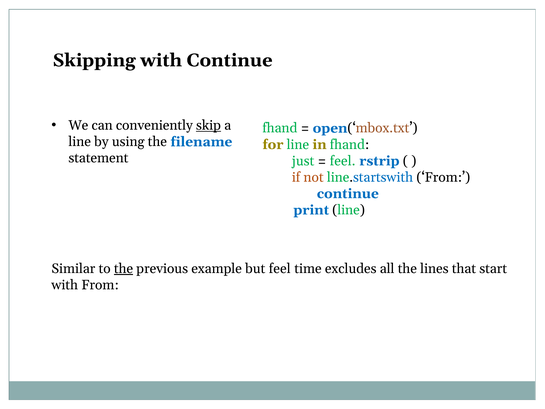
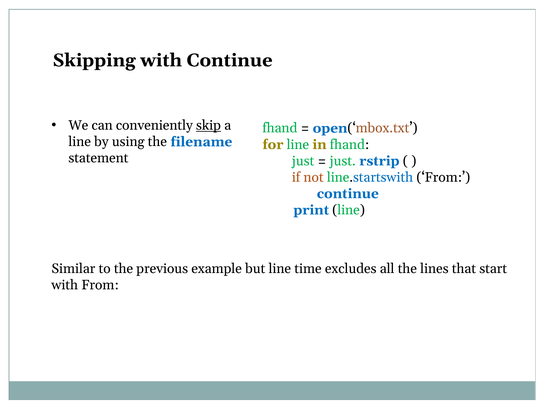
feel: feel -> just (343, 161)
the underline: present -> none (124, 268)
but feel: feel -> line (280, 268)
